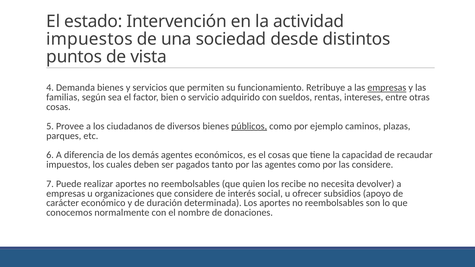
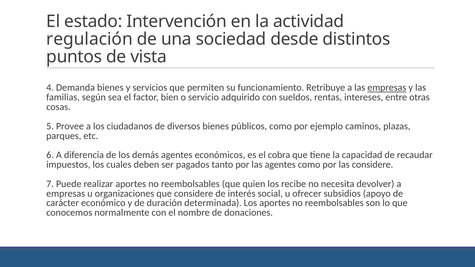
impuestos: impuestos -> regulación (90, 39)
públicos underline: present -> none (249, 126)
el cosas: cosas -> cobra (279, 155)
